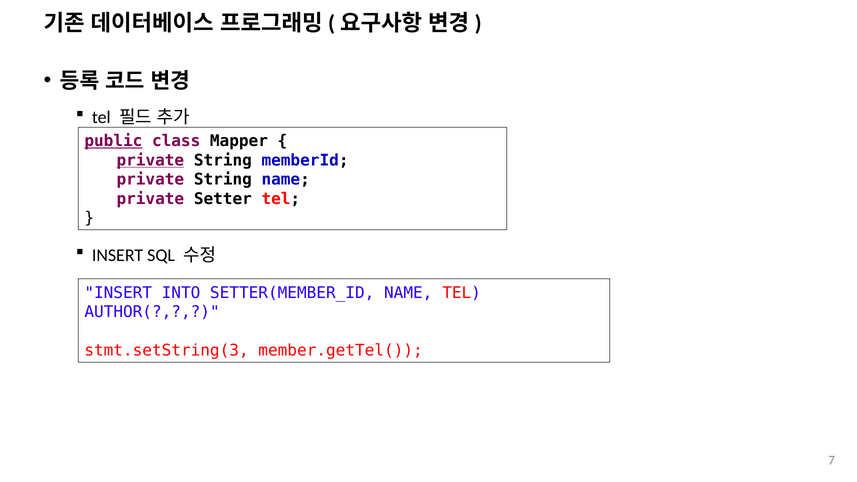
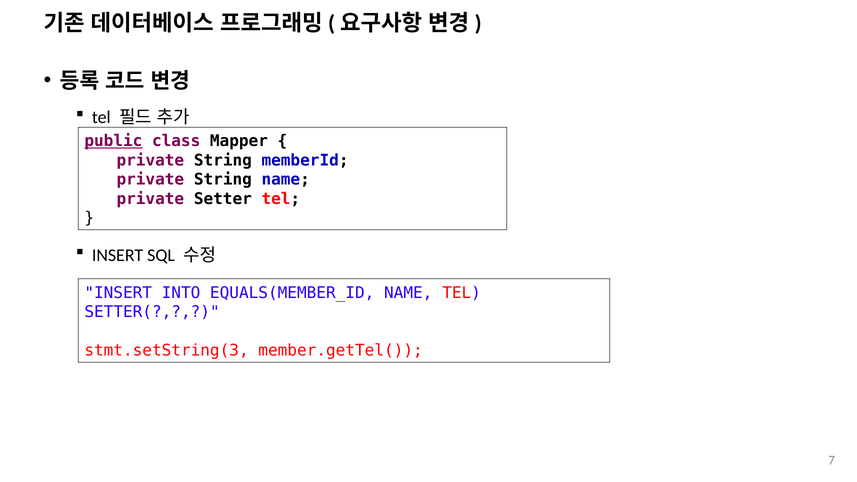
private underline: present -> none (150, 160)
SETTER(MEMBER_ID: SETTER(MEMBER_ID -> EQUALS(MEMBER_ID (292, 293)
AUTHOR(: AUTHOR( -> SETTER( (152, 312)
